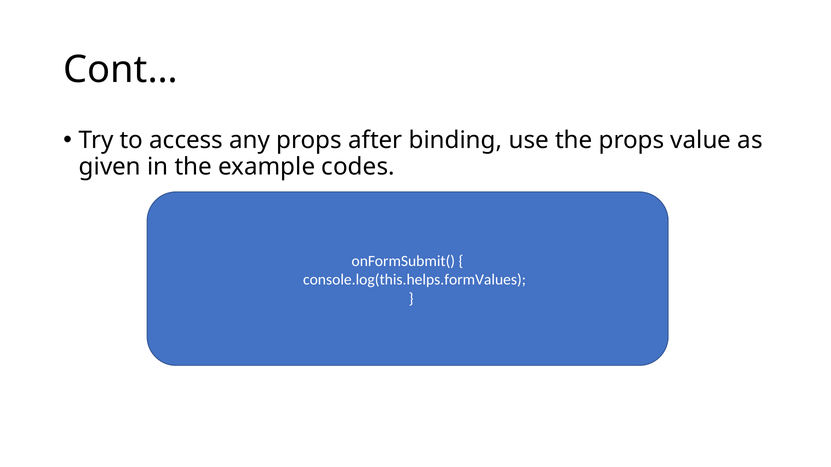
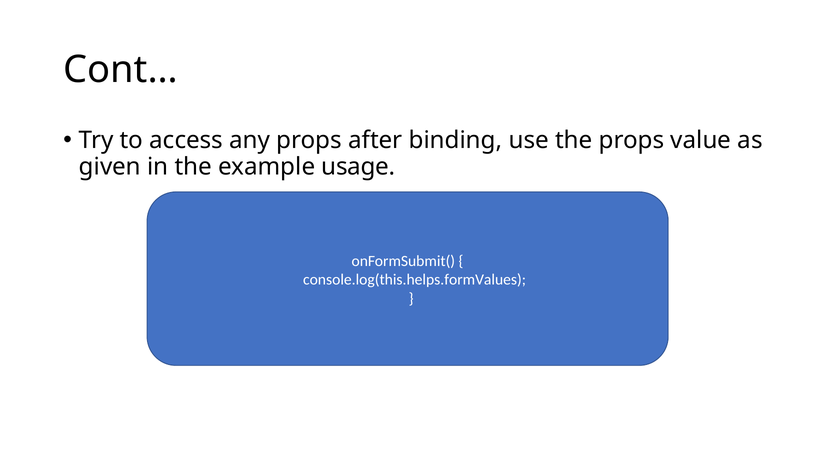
codes: codes -> usage (358, 167)
